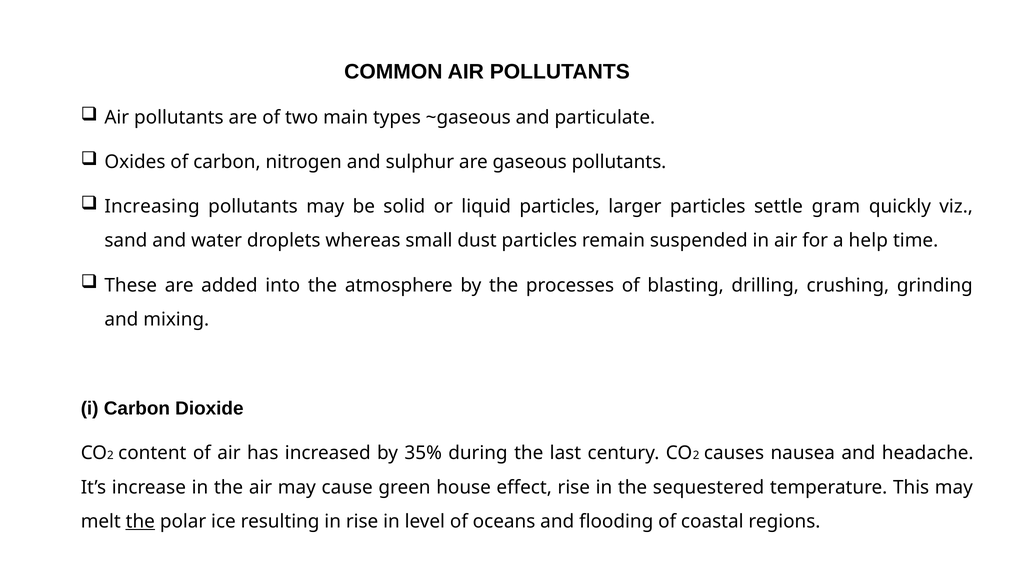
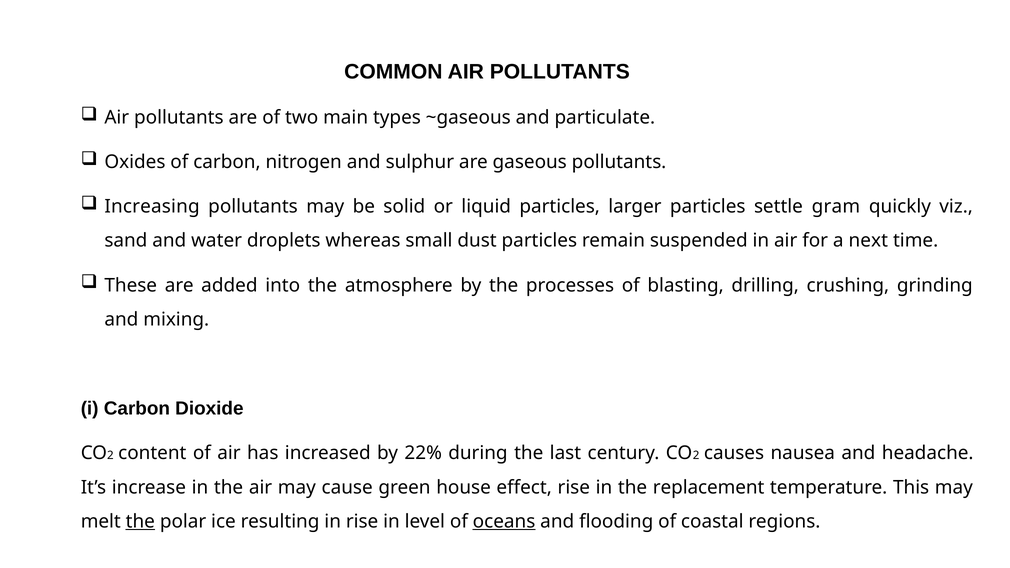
help: help -> next (868, 241)
35%: 35% -> 22% (423, 453)
sequestered: sequestered -> replacement (709, 487)
oceans underline: none -> present (504, 521)
